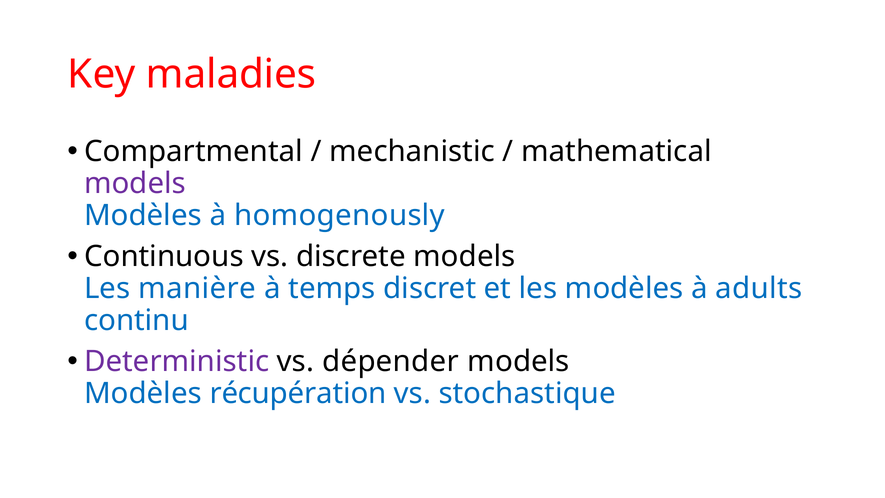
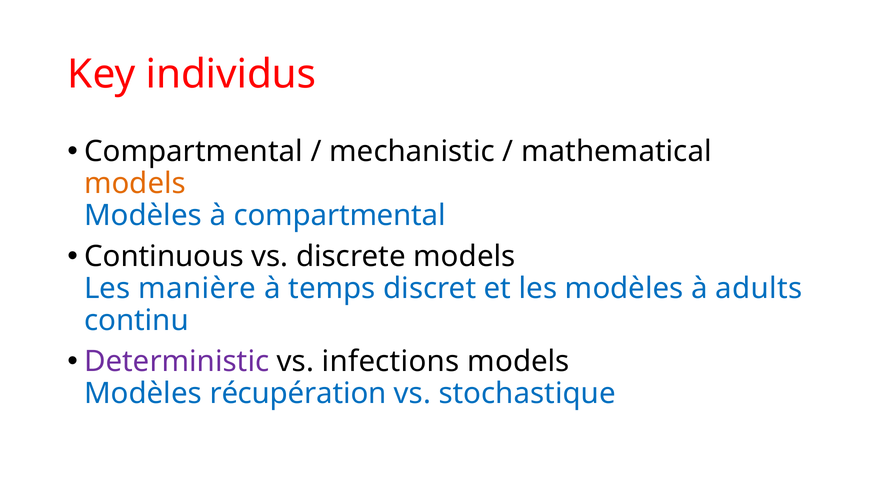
maladies: maladies -> individus (231, 74)
models colour: purple -> orange (135, 183)
à homogenously: homogenously -> compartmental (340, 215)
dépender: dépender -> infections (391, 361)
